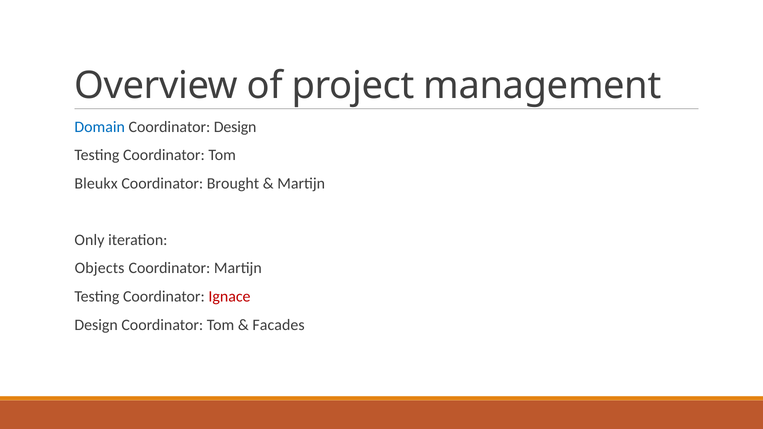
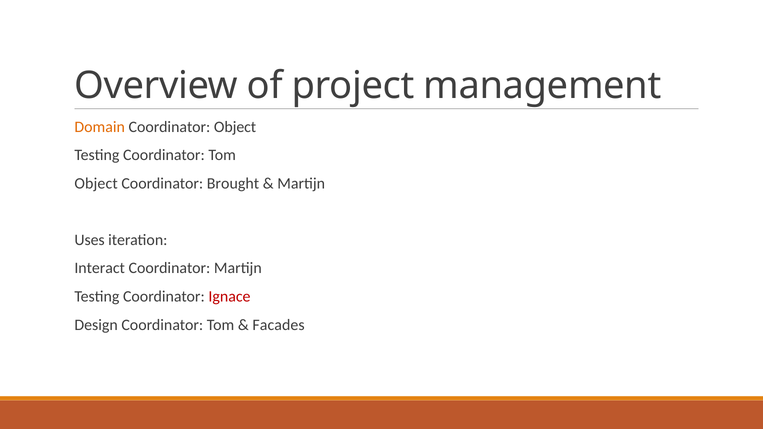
Domain colour: blue -> orange (100, 127)
Coordinator Design: Design -> Object (235, 127)
Bleukx: Bleukx -> Object (96, 183)
Only: Only -> Uses (90, 240)
Objects: Objects -> Interact (100, 268)
